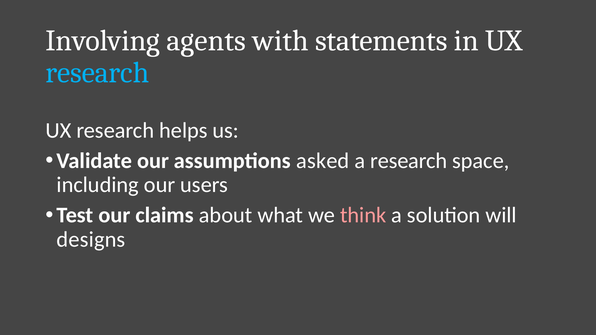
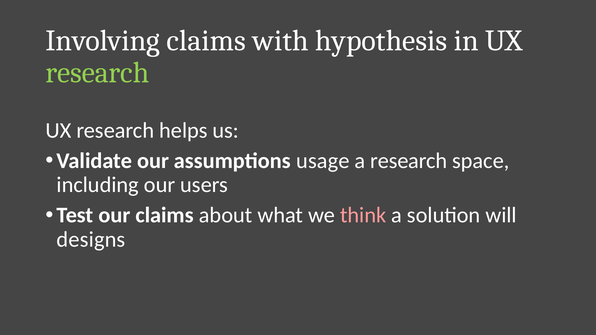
Involving agents: agents -> claims (206, 41)
statements: statements -> hypothesis (381, 41)
research colour: light blue -> light green (97, 73)
asked: asked -> usage (323, 161)
